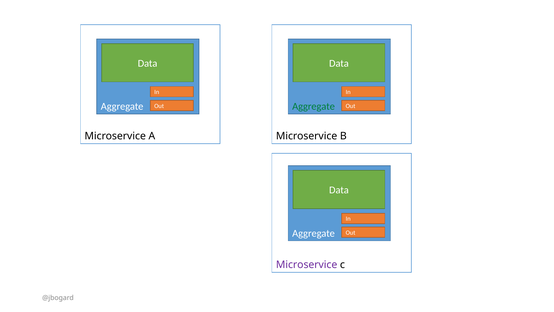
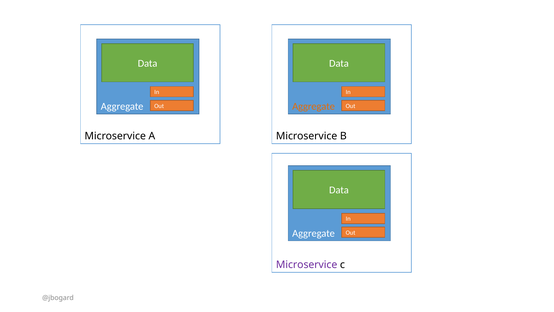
Aggregate colour: green -> orange (314, 106)
